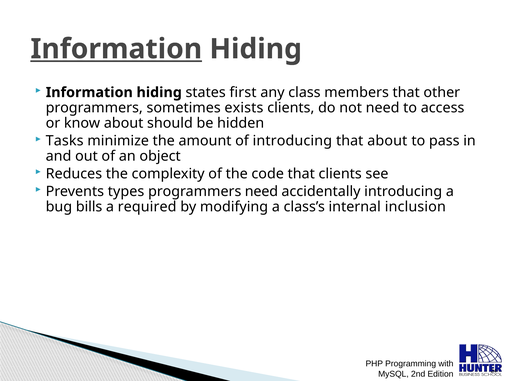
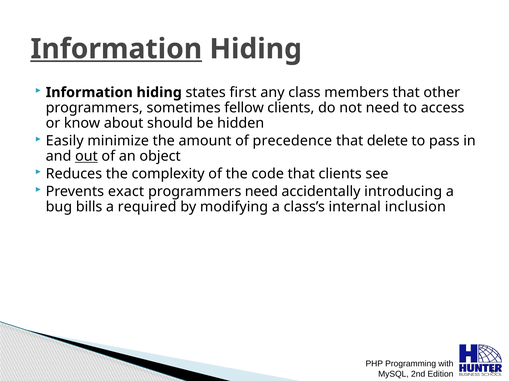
exists: exists -> fellow (244, 108)
Tasks: Tasks -> Easily (65, 141)
of introducing: introducing -> precedence (292, 141)
that about: about -> delete (387, 141)
out underline: none -> present (86, 157)
types: types -> exact (126, 192)
